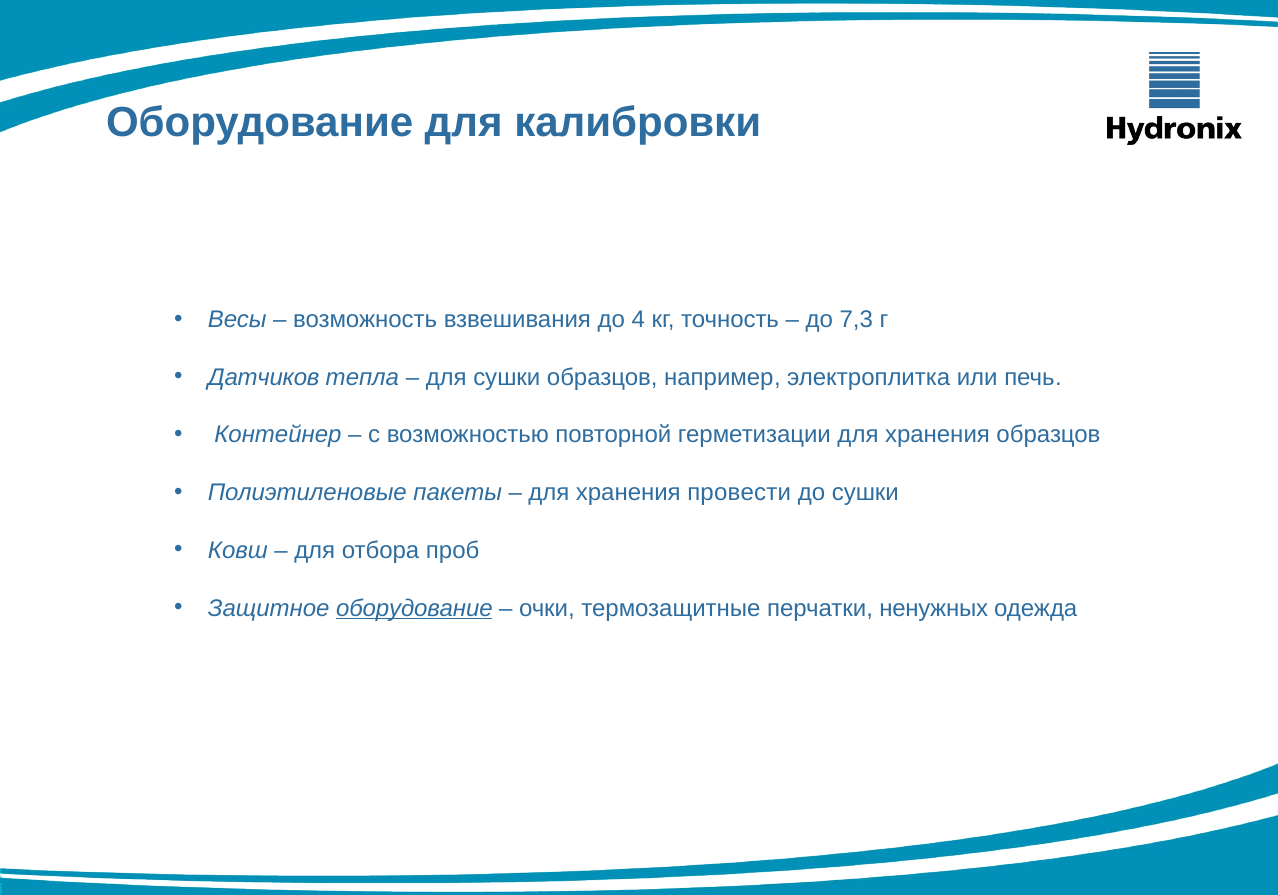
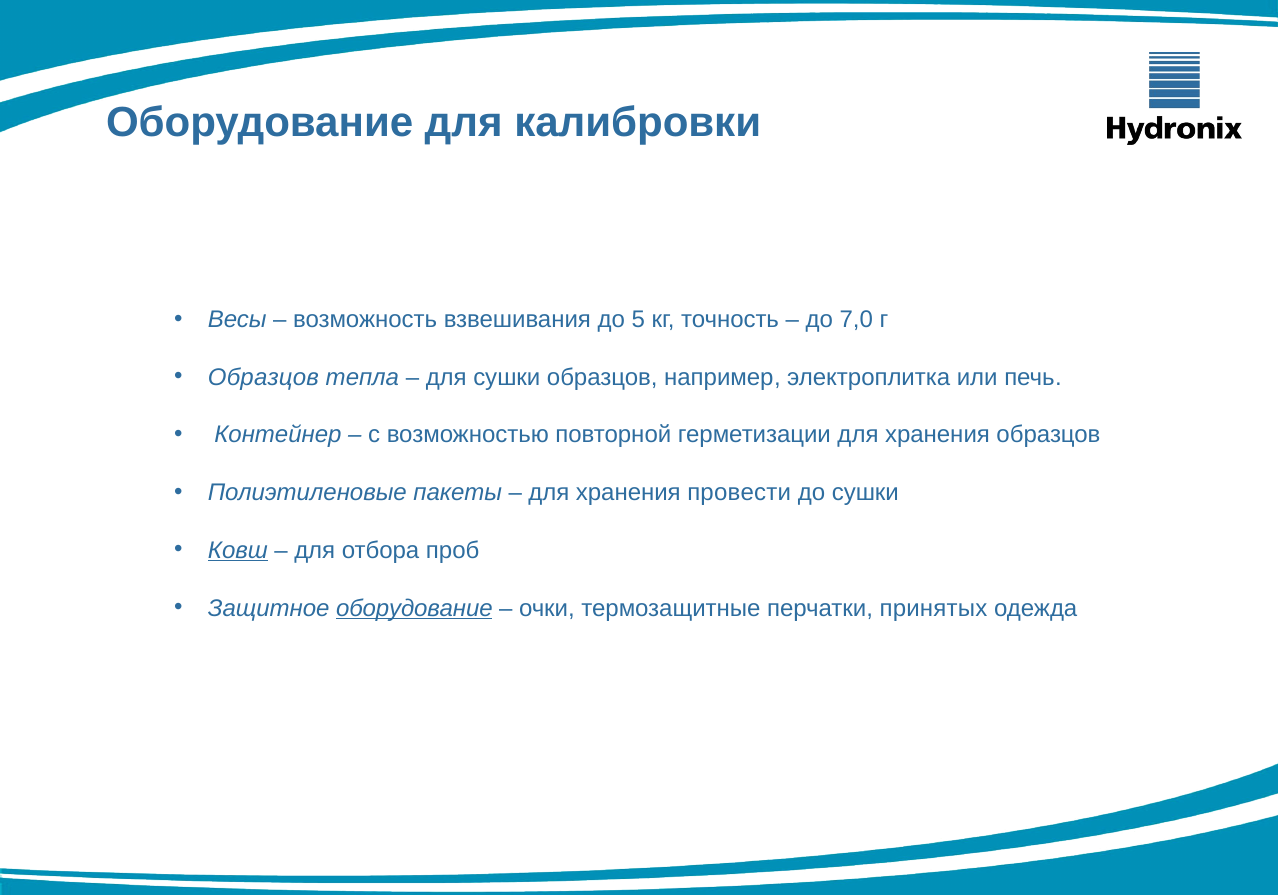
4: 4 -> 5 (638, 320)
7,3: 7,3 -> 7,0 (856, 320)
Датчиков: Датчиков -> Образцов (263, 377)
Ковш underline: none -> present (238, 550)
ненужных: ненужных -> принятых (933, 608)
